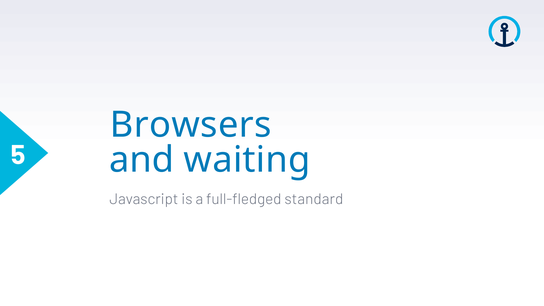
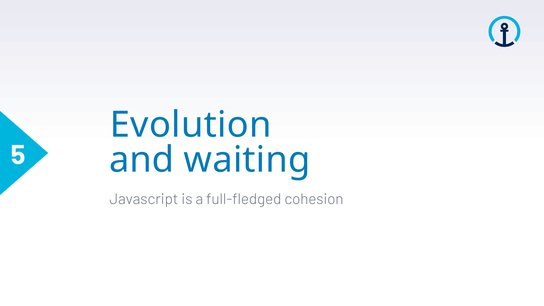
Browsers: Browsers -> Evolution (191, 125)
standard: standard -> cohesion (314, 199)
